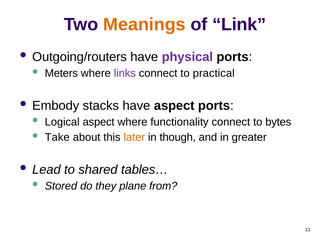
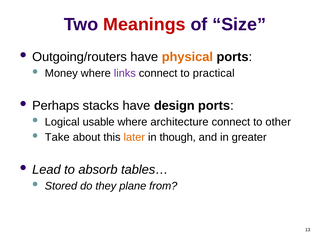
Meanings colour: orange -> red (144, 25)
Link: Link -> Size (239, 25)
physical colour: purple -> orange (187, 57)
Meters: Meters -> Money (61, 73)
Embody: Embody -> Perhaps (56, 106)
have aspect: aspect -> design (174, 106)
Logical aspect: aspect -> usable (99, 122)
functionality: functionality -> architecture (179, 122)
bytes: bytes -> other (278, 122)
shared: shared -> absorb (98, 170)
